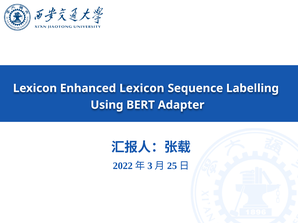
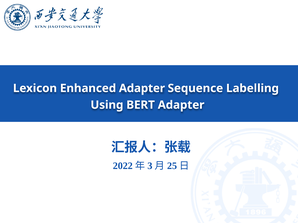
Enhanced Lexicon: Lexicon -> Adapter (142, 88)
